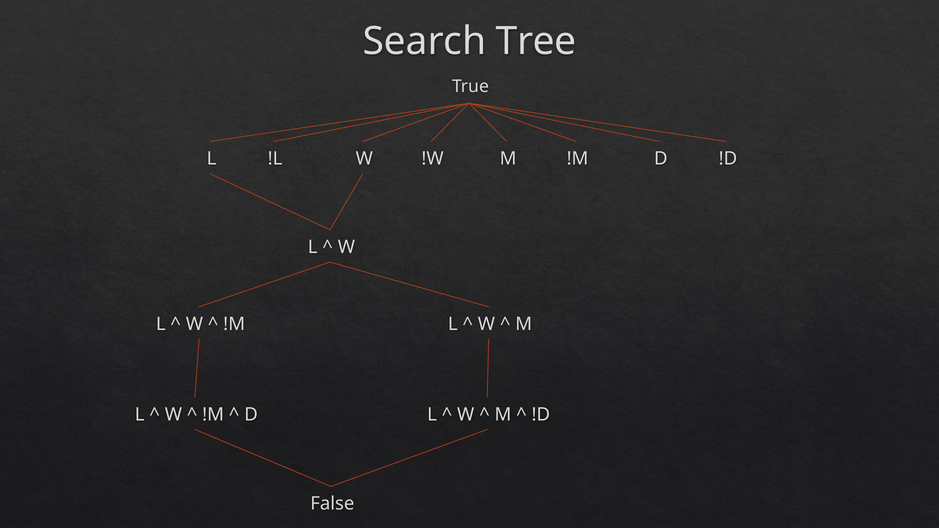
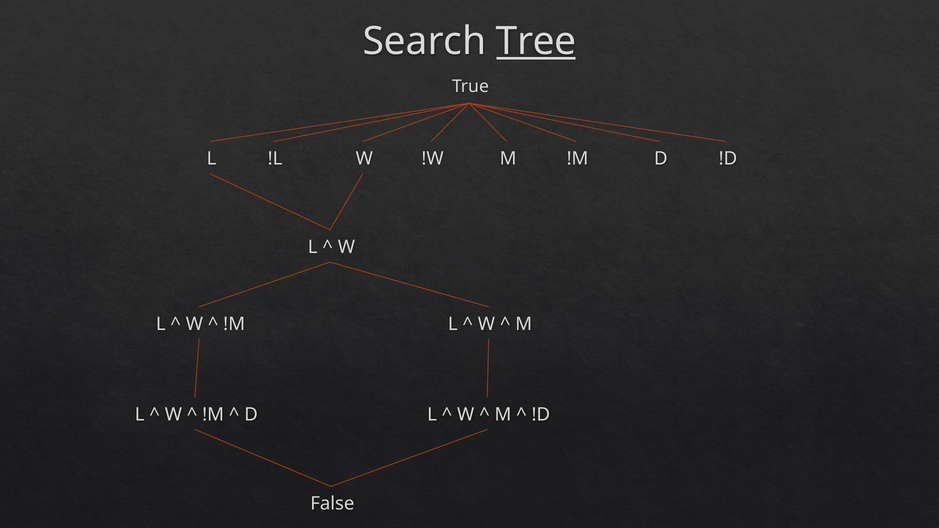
Tree underline: none -> present (536, 41)
